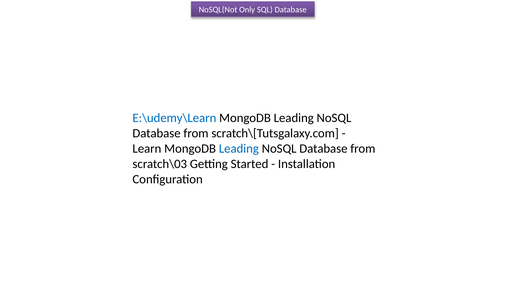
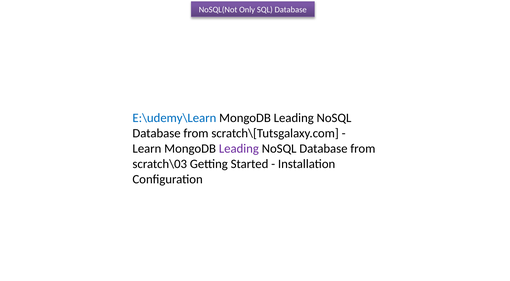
Leading colour: blue -> purple (239, 148)
